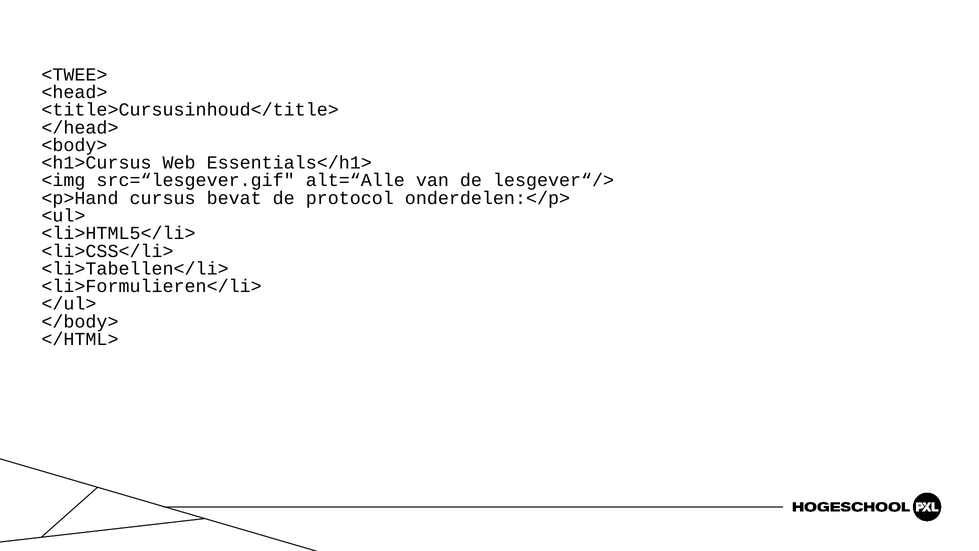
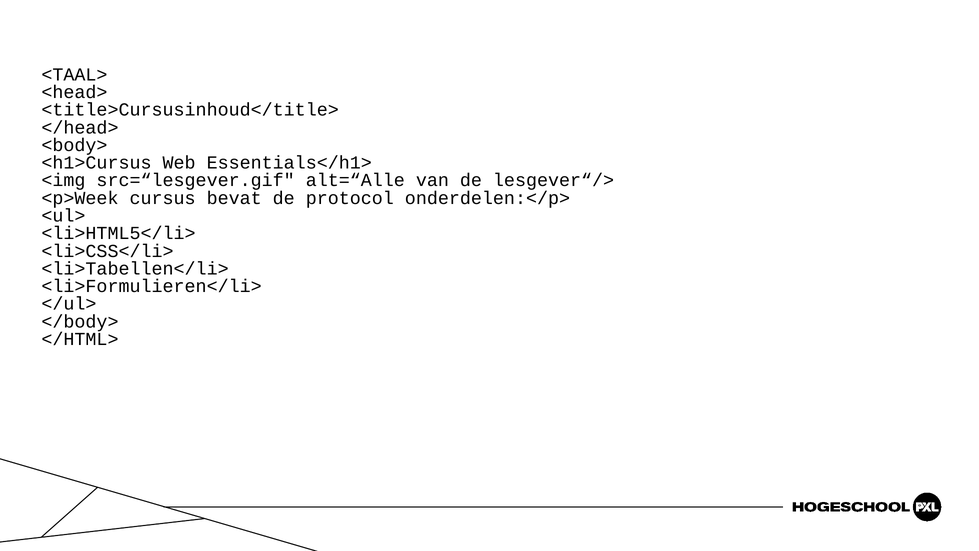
<TWEE>: <TWEE> -> <TAAL> (74, 75)
<p>Hand: <p>Hand -> <p>Week (80, 198)
